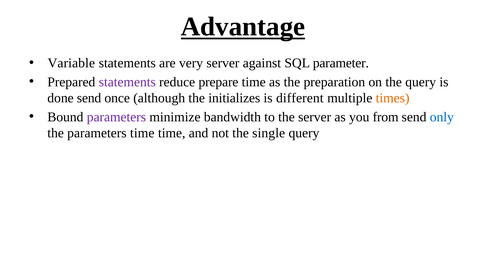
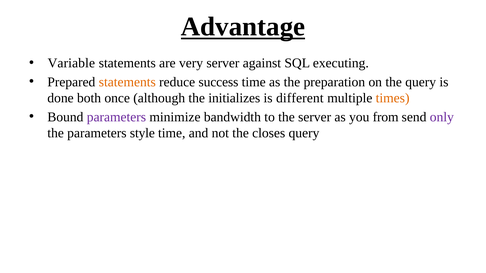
parameter: parameter -> executing (341, 63)
statements colour: purple -> orange (127, 82)
prepare: prepare -> success (218, 82)
done send: send -> both (89, 98)
only colour: blue -> purple (442, 117)
parameters time: time -> style (142, 133)
single: single -> closes (269, 133)
